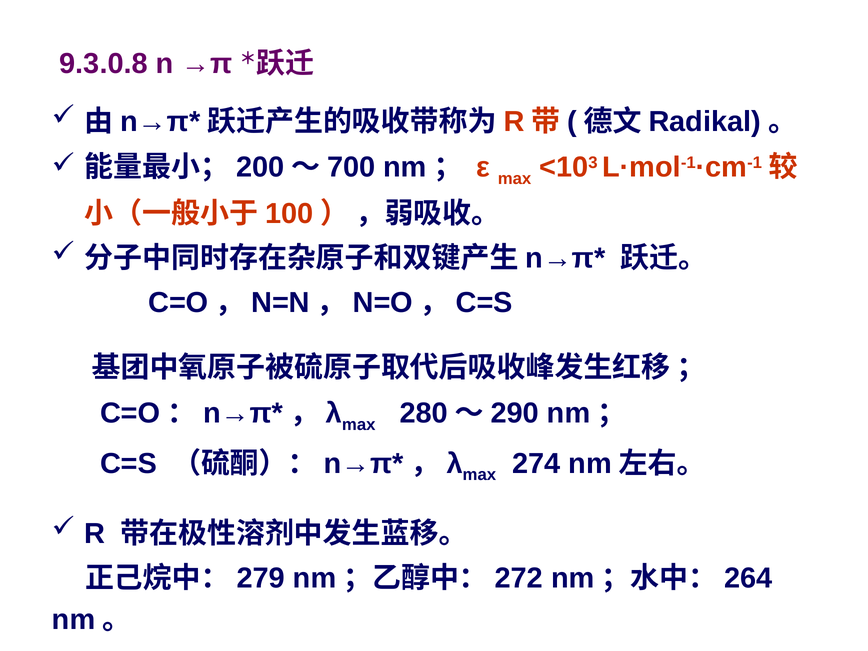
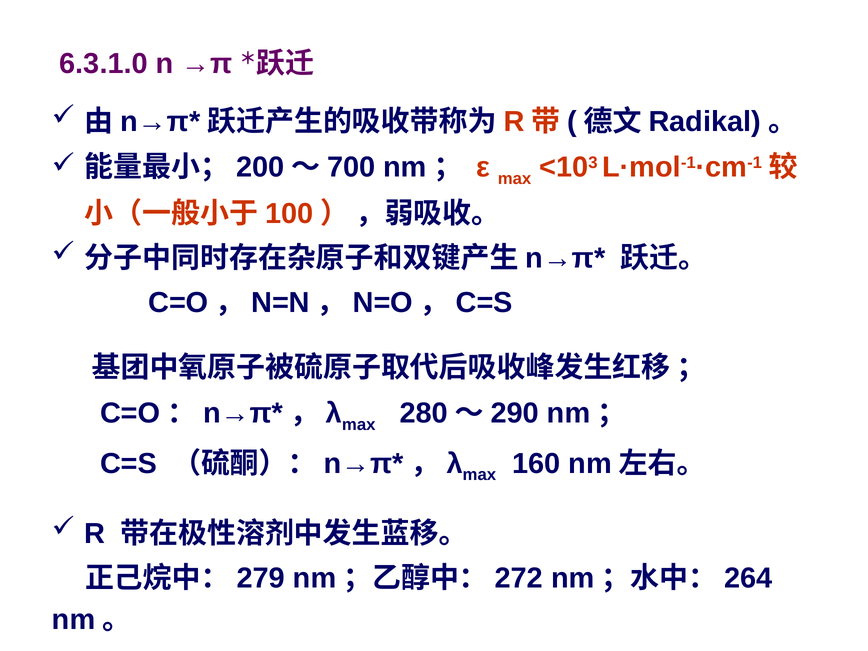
9.3.0.8: 9.3.0.8 -> 6.3.1.0 (104, 64)
274: 274 -> 160 (536, 464)
